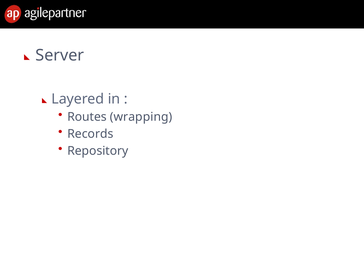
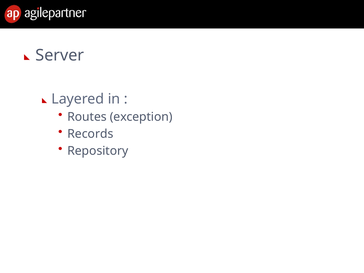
wrapping: wrapping -> exception (141, 117)
